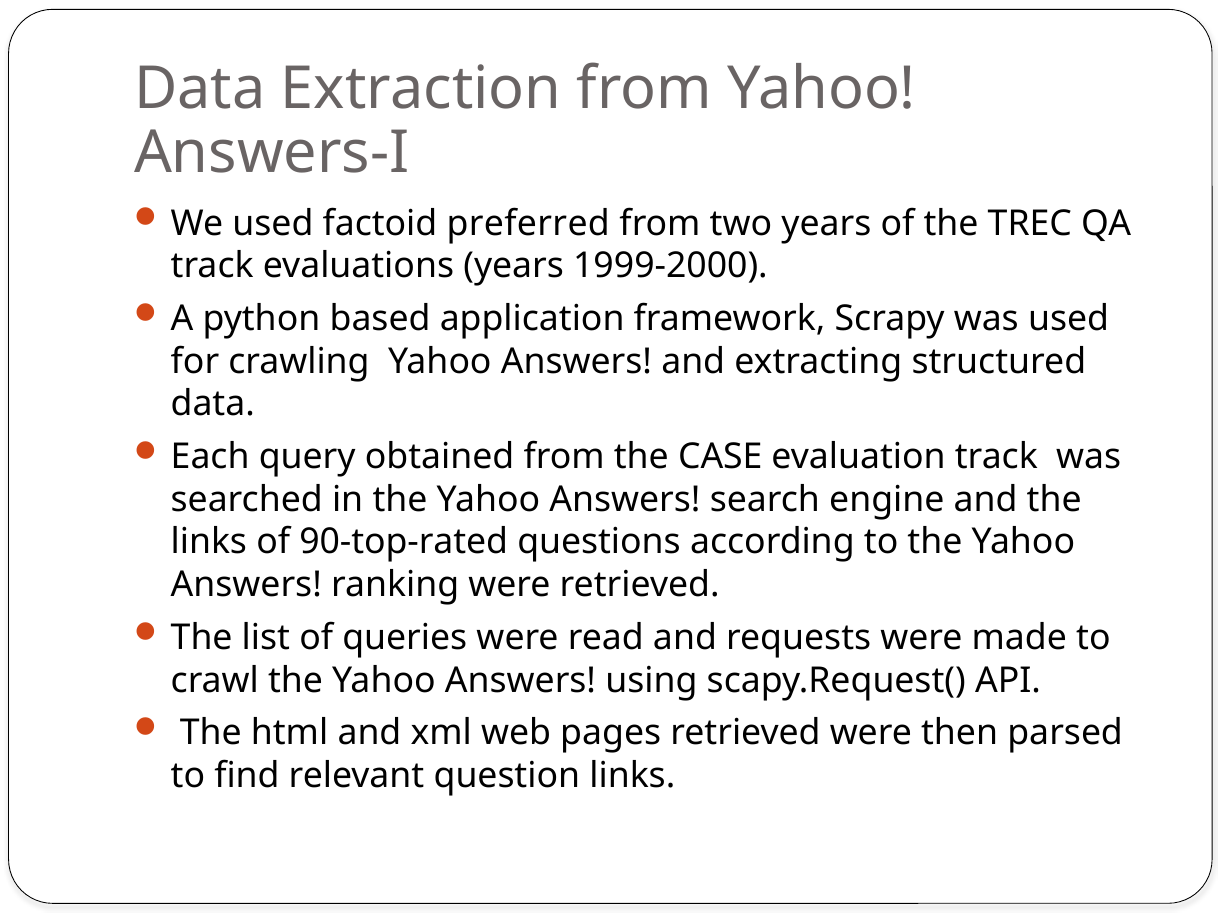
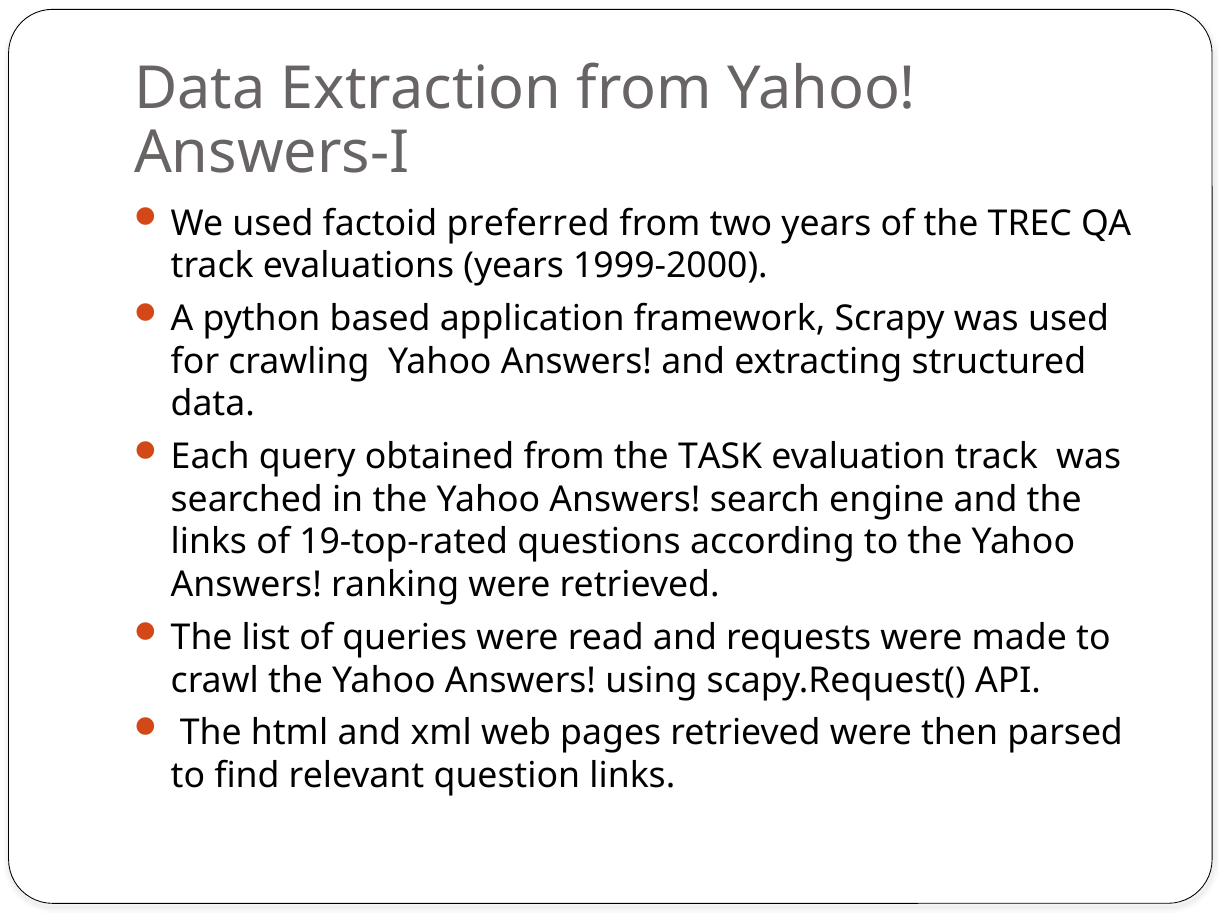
CASE: CASE -> TASK (720, 457)
90-top-rated: 90-top-rated -> 19-top-rated (404, 542)
